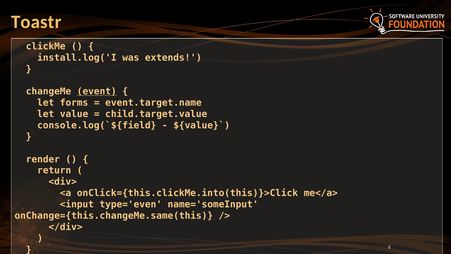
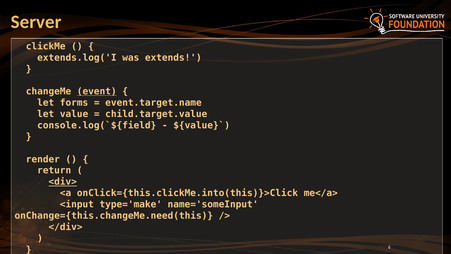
Toastr: Toastr -> Server (36, 22)
install.log('I: install.log('I -> extends.log('I (77, 58)
<div> underline: none -> present (63, 182)
type='even: type='even -> type='make (131, 204)
onChange={this.changeMe.same(this: onChange={this.changeMe.same(this -> onChange={this.changeMe.need(this (114, 216)
